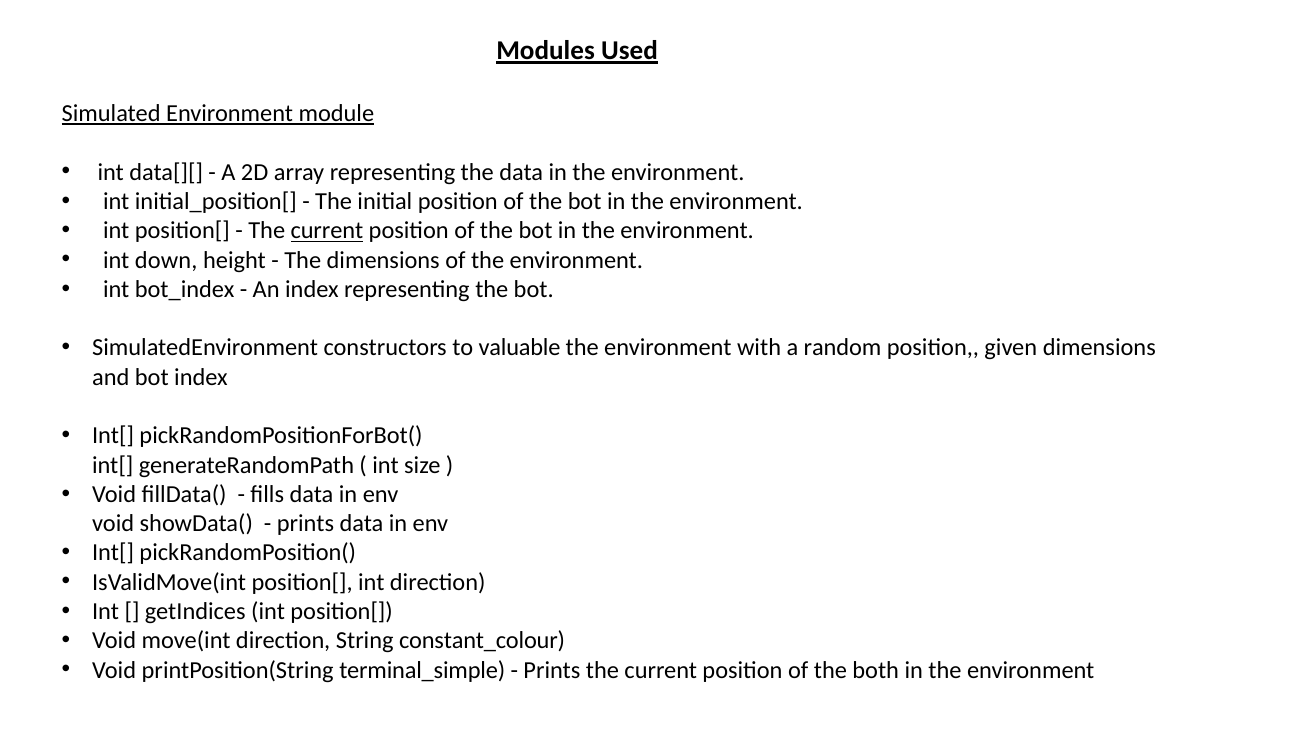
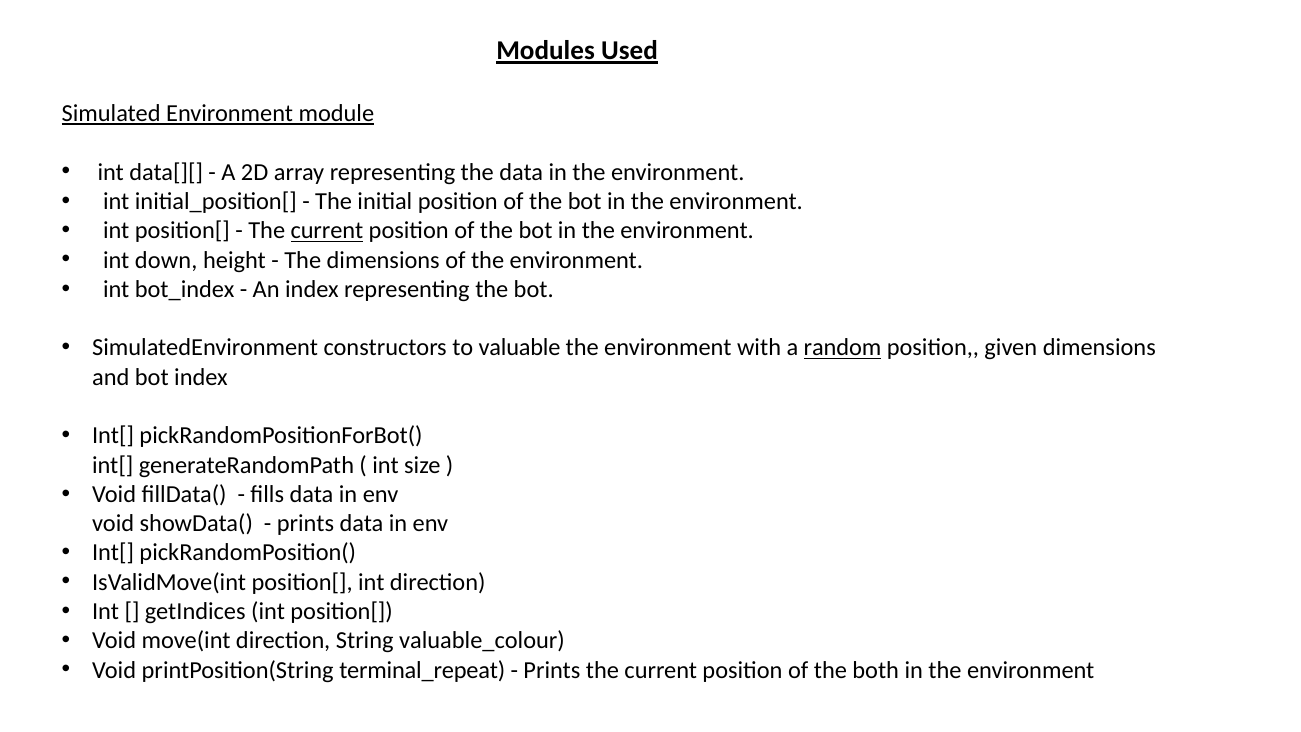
random underline: none -> present (843, 348)
constant_colour: constant_colour -> valuable_colour (482, 641)
terminal_simple: terminal_simple -> terminal_repeat (422, 670)
